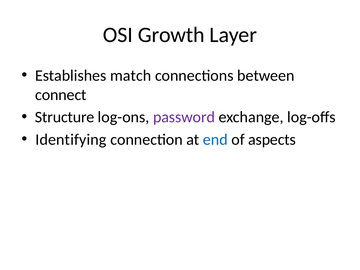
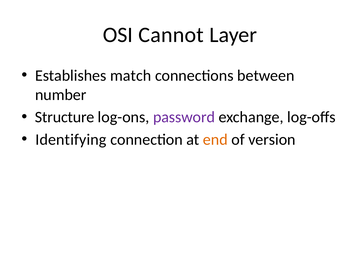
Growth: Growth -> Cannot (171, 35)
connect: connect -> number (61, 95)
end colour: blue -> orange (215, 140)
aspects: aspects -> version (272, 140)
